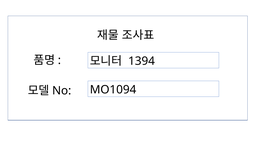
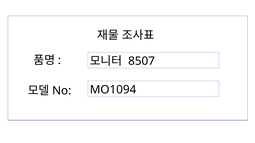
1394: 1394 -> 8507 (142, 61)
